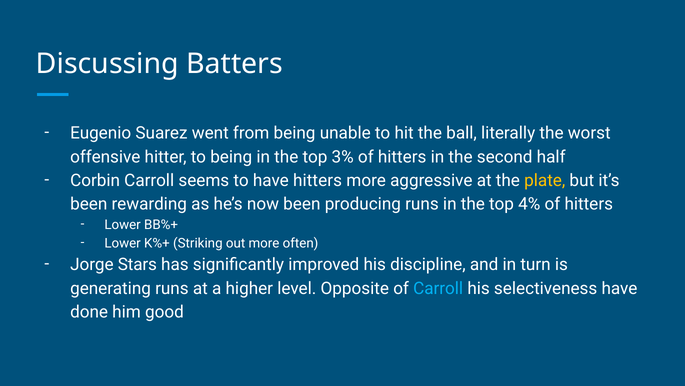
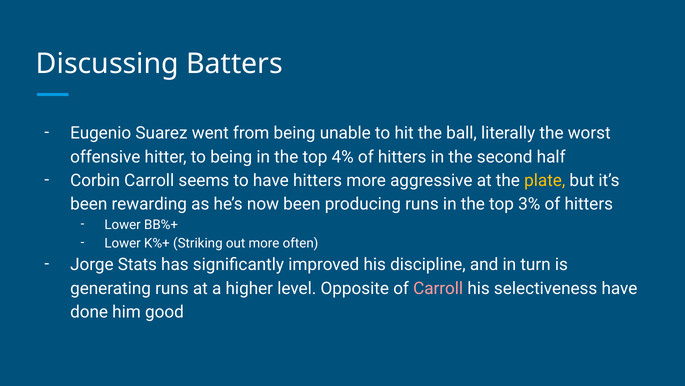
3%: 3% -> 4% (343, 157)
4%: 4% -> 3% (529, 204)
Stars: Stars -> Stats (137, 264)
Carroll colour: light blue -> pink (438, 288)
